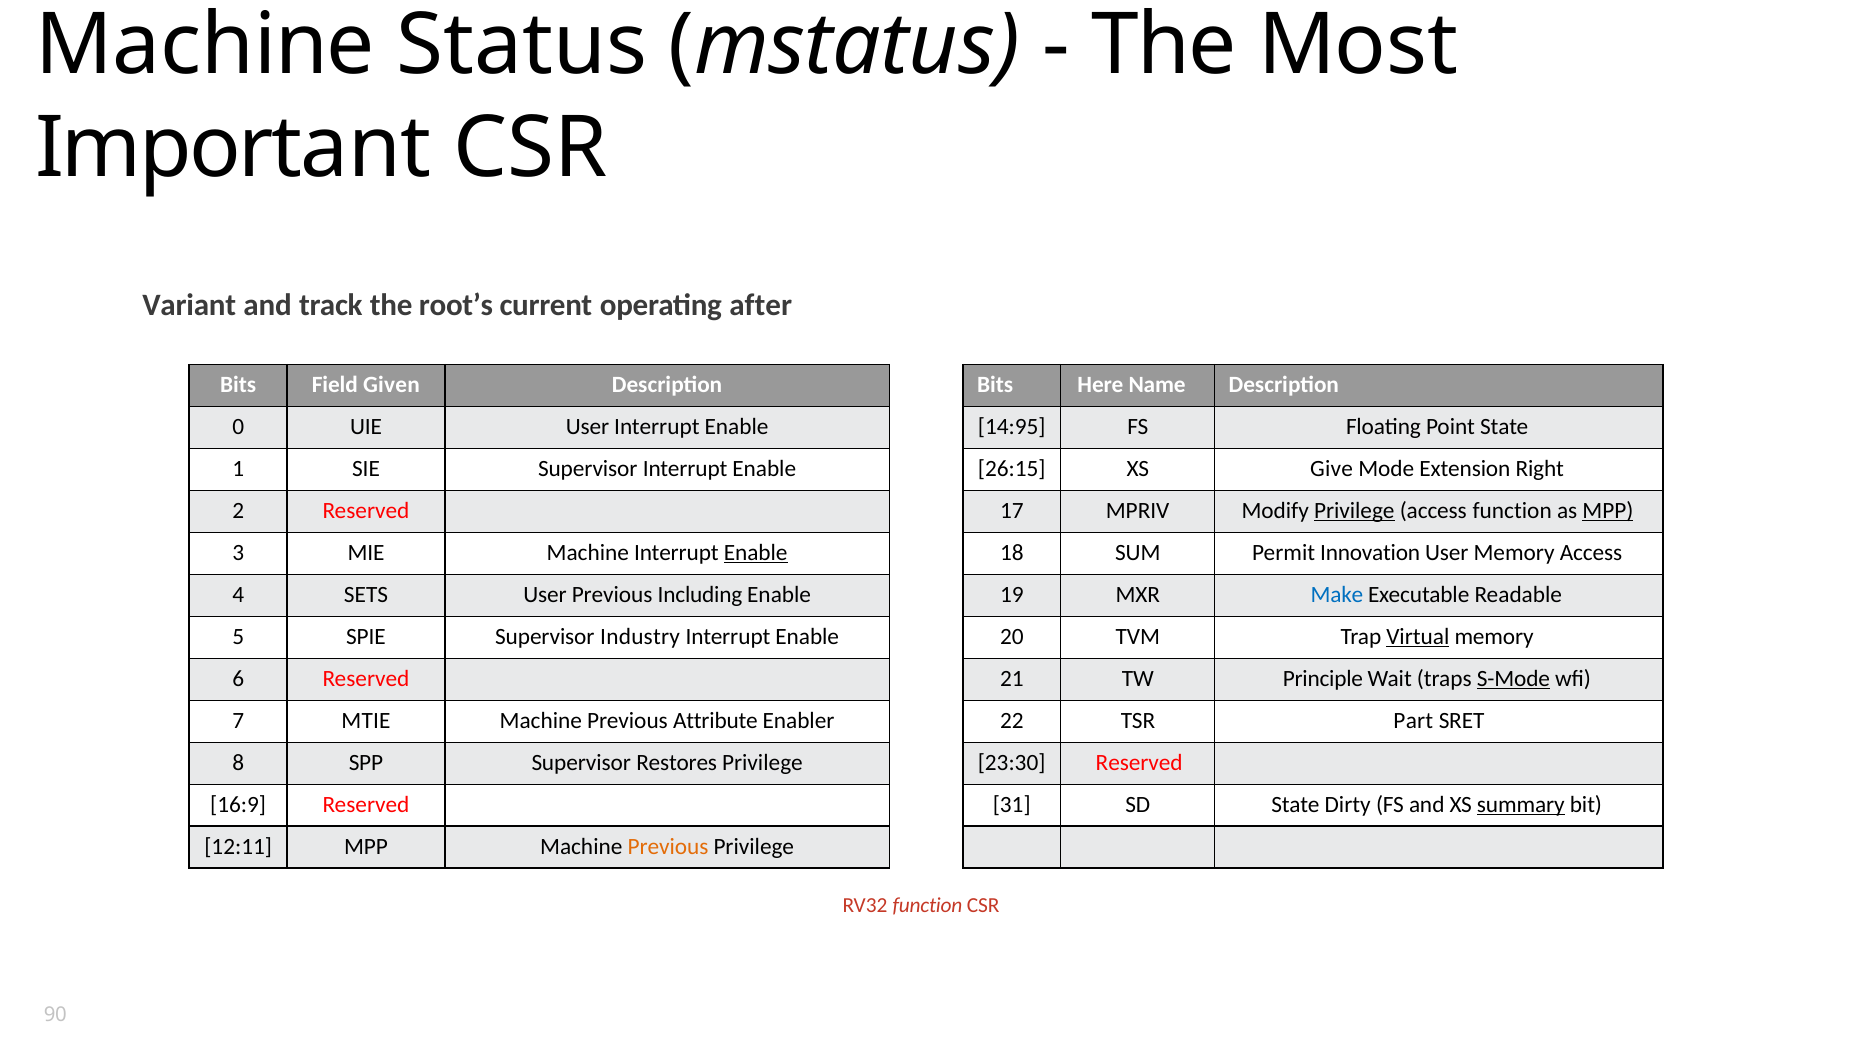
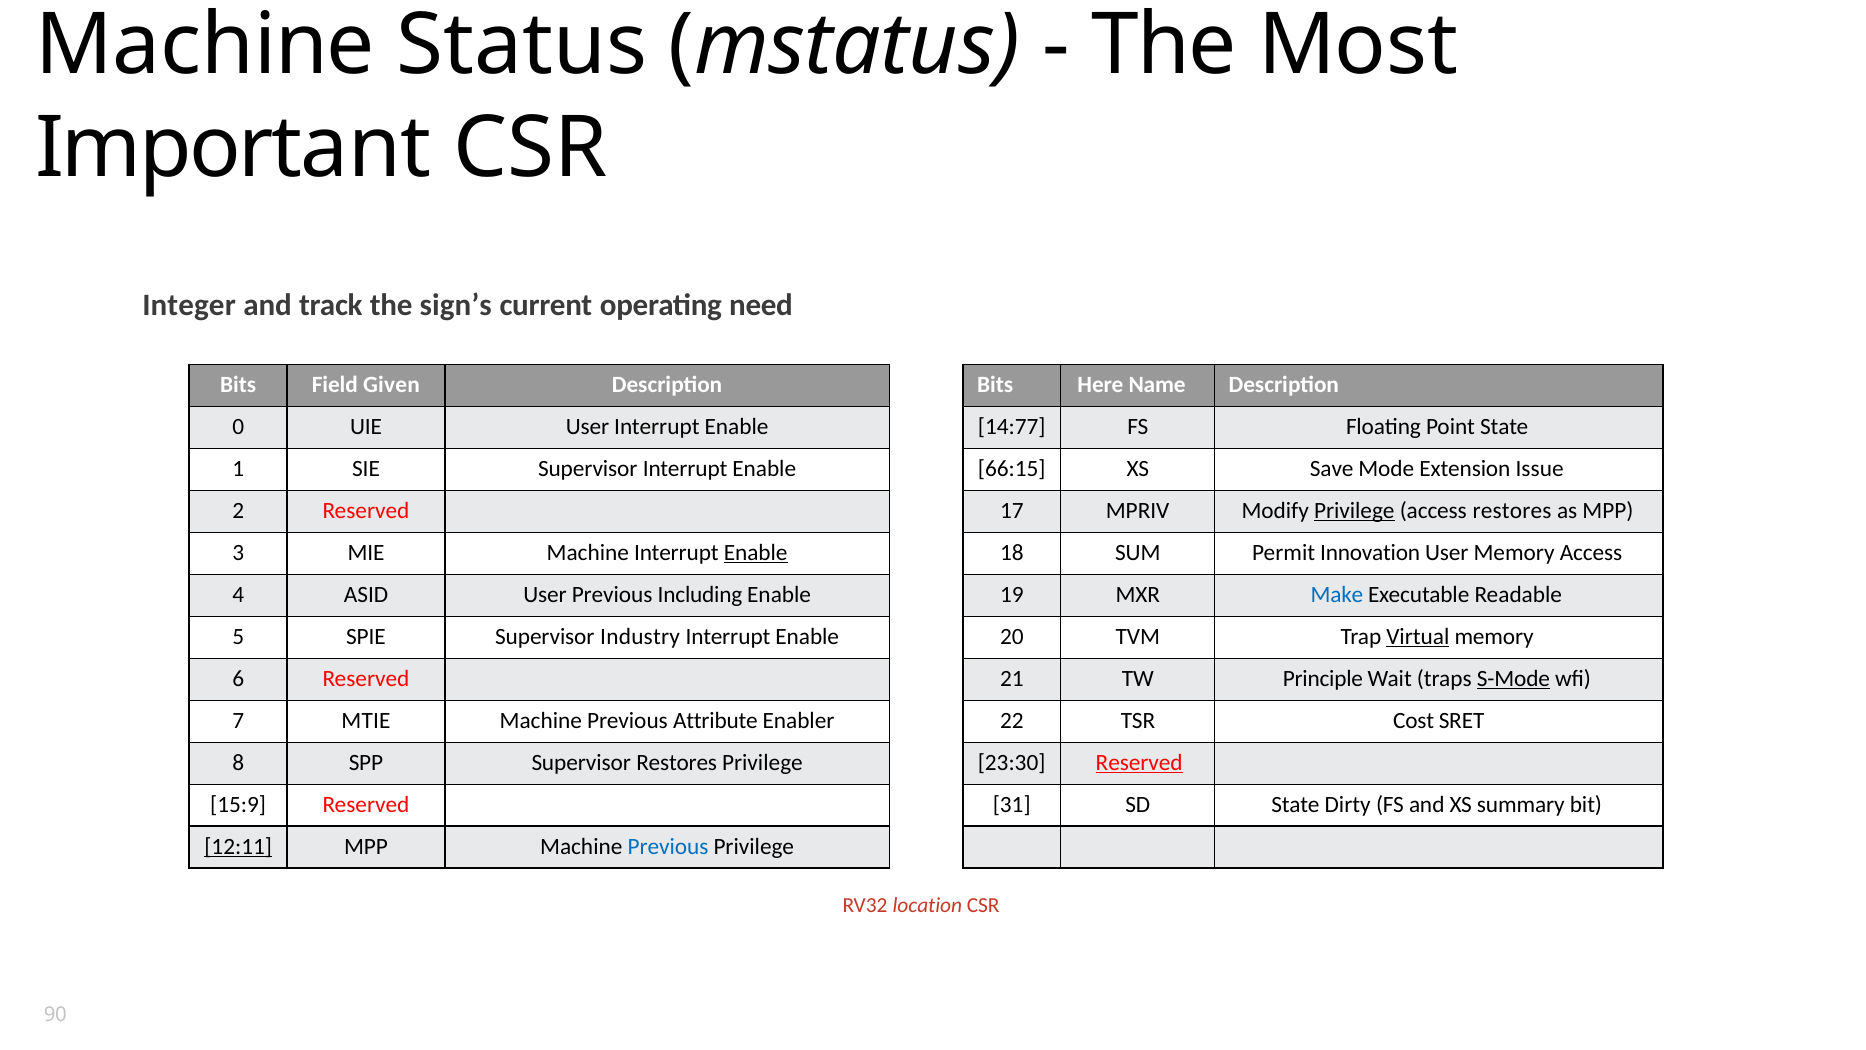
Variant: Variant -> Integer (189, 305)
root’s: root’s -> sign’s (456, 305)
after: after -> need (761, 305)
14:95: 14:95 -> 14:77 (1012, 427)
26:15: 26:15 -> 66:15 (1012, 469)
Give: Give -> Save (1332, 469)
Right: Right -> Issue (1540, 469)
access function: function -> restores (1512, 511)
MPP underline: present -> none (1608, 511)
SETS: SETS -> ASID (366, 594)
Part: Part -> Cost (1414, 720)
Reserved underline: none -> present (1139, 762)
16:9: 16:9 -> 15:9 (238, 804)
summary underline: present -> none (1521, 804)
12:11 underline: none -> present (238, 846)
Previous colour: orange -> blue (668, 846)
RV32 function: function -> location (927, 905)
